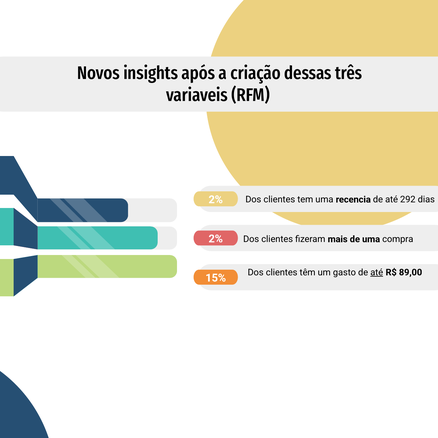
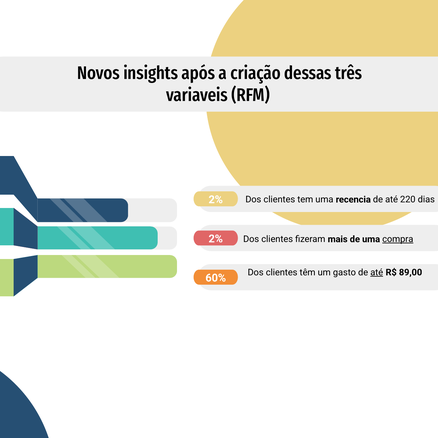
292: 292 -> 220 (408, 200)
compra underline: none -> present (398, 239)
15%: 15% -> 60% (216, 278)
